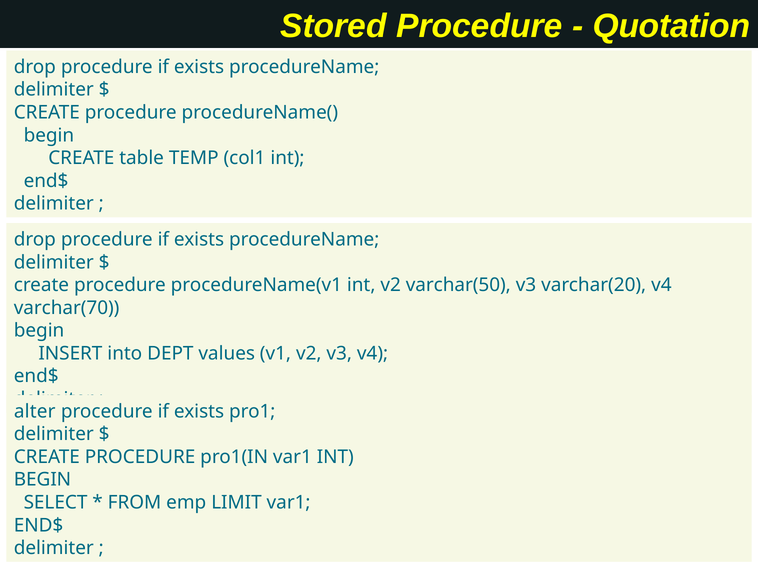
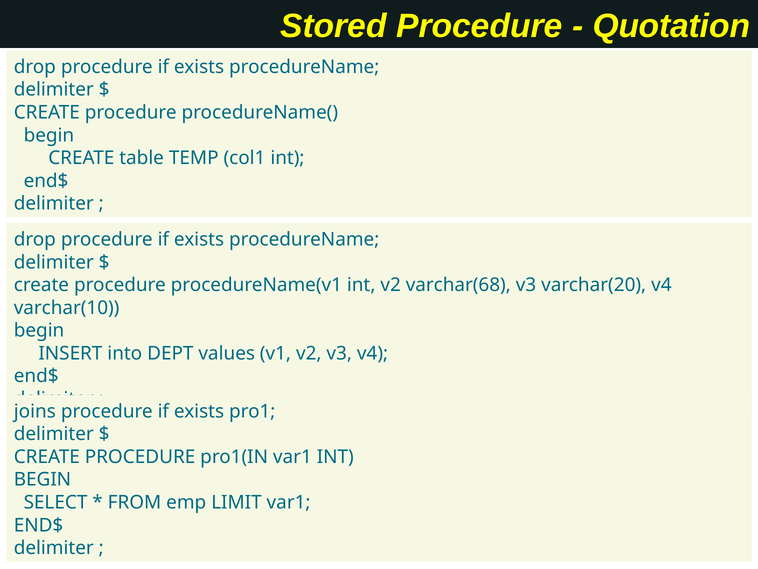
varchar(50: varchar(50 -> varchar(68 (458, 285)
varchar(70: varchar(70 -> varchar(10 (67, 308)
alter: alter -> joins (35, 411)
